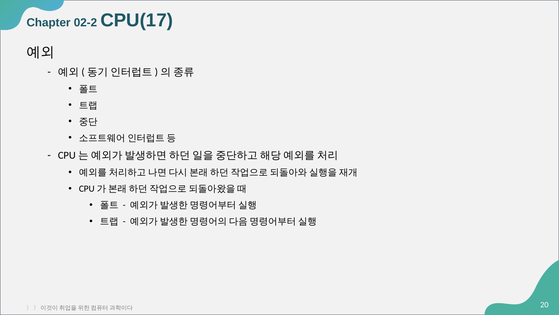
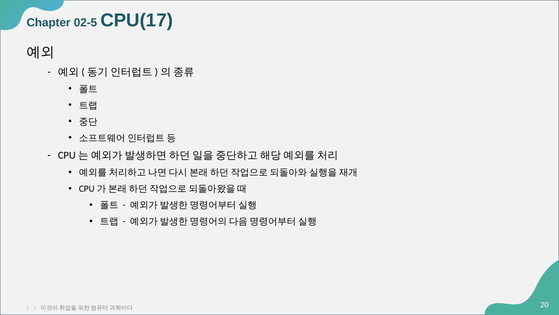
02-2: 02-2 -> 02-5 (85, 23)
